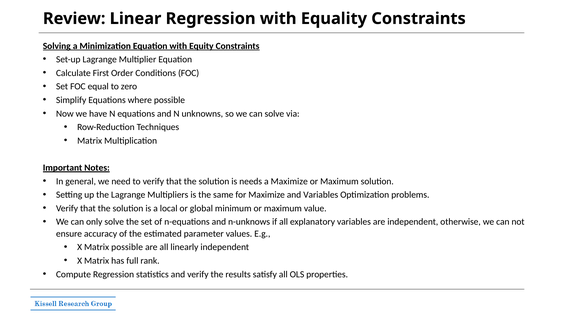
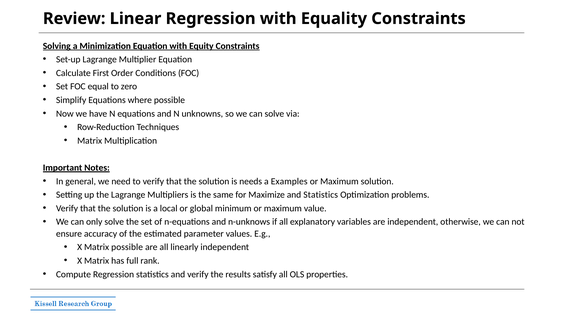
a Maximize: Maximize -> Examples (289, 182)
and Variables: Variables -> Statistics (321, 195)
